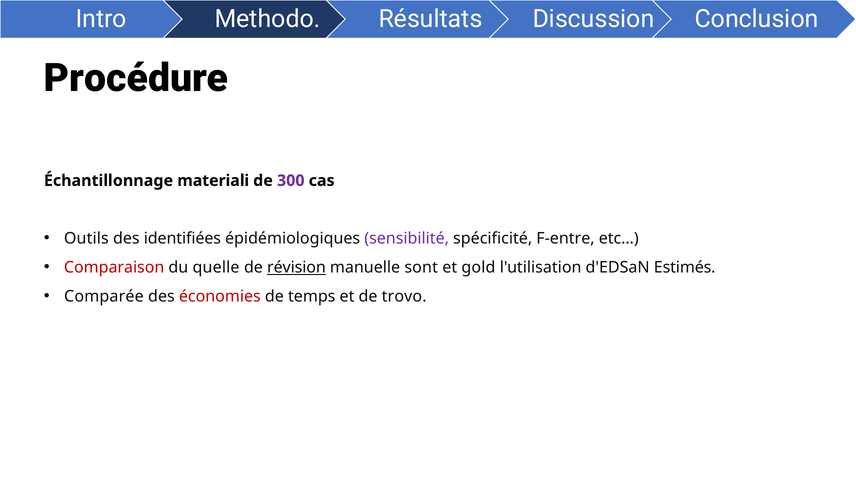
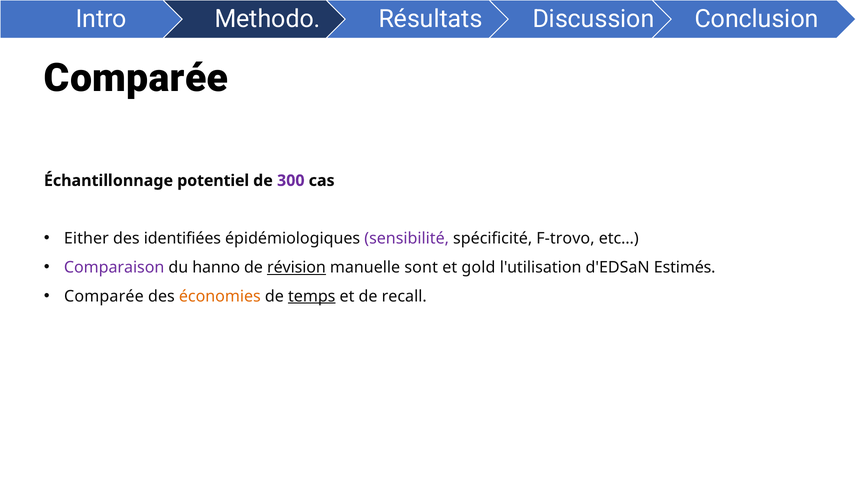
Procédure: Procédure -> Comparée (136, 78)
materiali: materiali -> potentiel (213, 180)
Outils: Outils -> Either (86, 238)
F-entre: F-entre -> F-trovo (565, 238)
Comparaison colour: red -> purple (114, 267)
quelle: quelle -> hanno (216, 267)
économies colour: red -> orange (220, 296)
temps underline: none -> present (312, 296)
trovo: trovo -> recall (404, 296)
